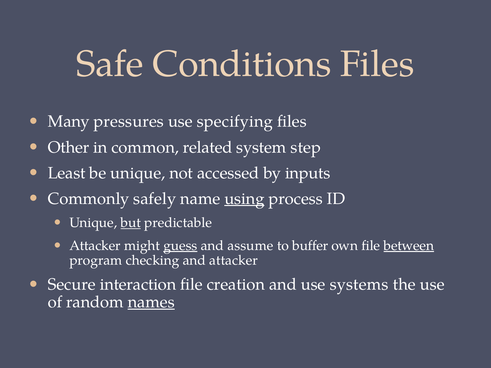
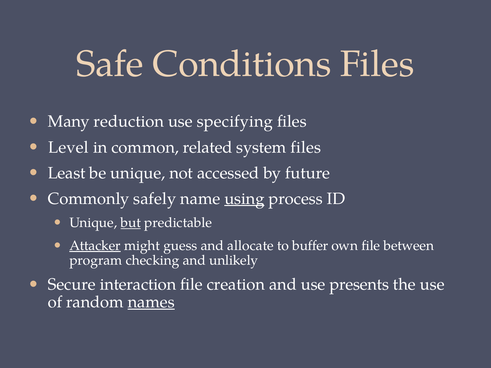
pressures: pressures -> reduction (129, 122)
Other: Other -> Level (68, 147)
system step: step -> files (306, 147)
inputs: inputs -> future (308, 173)
Attacker underline: none -> present (95, 246)
guess underline: present -> none (180, 246)
assume: assume -> allocate (250, 246)
between underline: present -> none (409, 246)
and attacker: attacker -> unlikely (234, 260)
systems: systems -> presents (359, 285)
